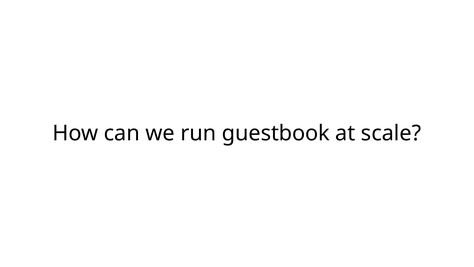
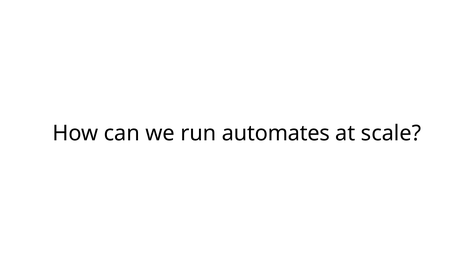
guestbook: guestbook -> automates (276, 133)
